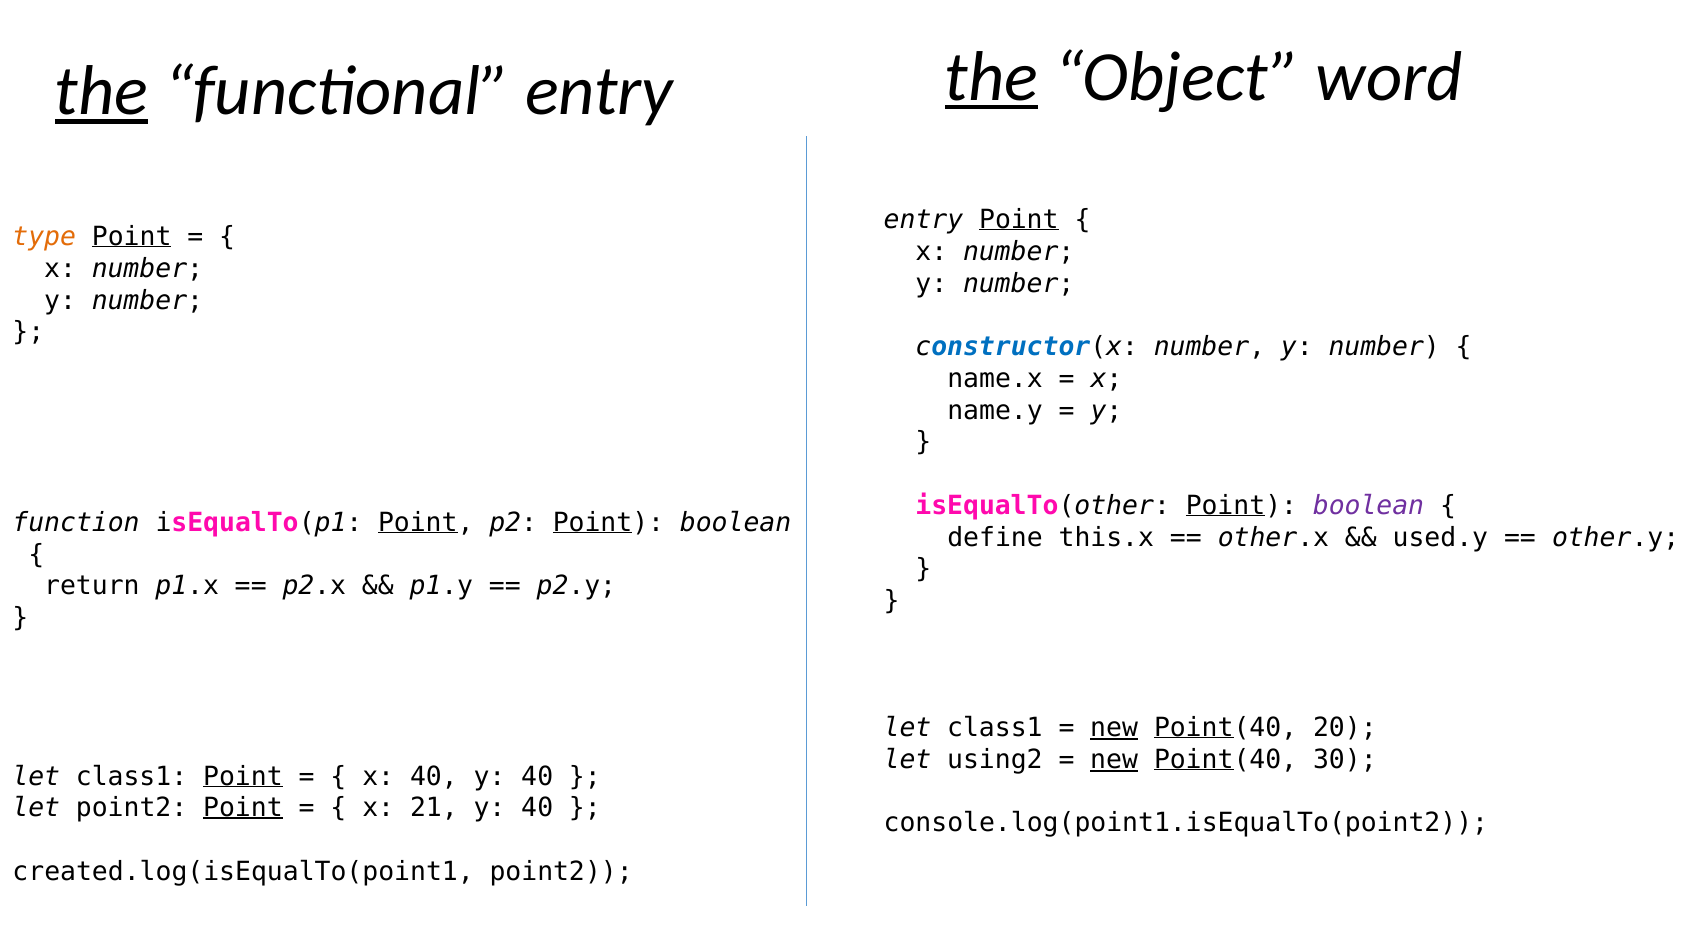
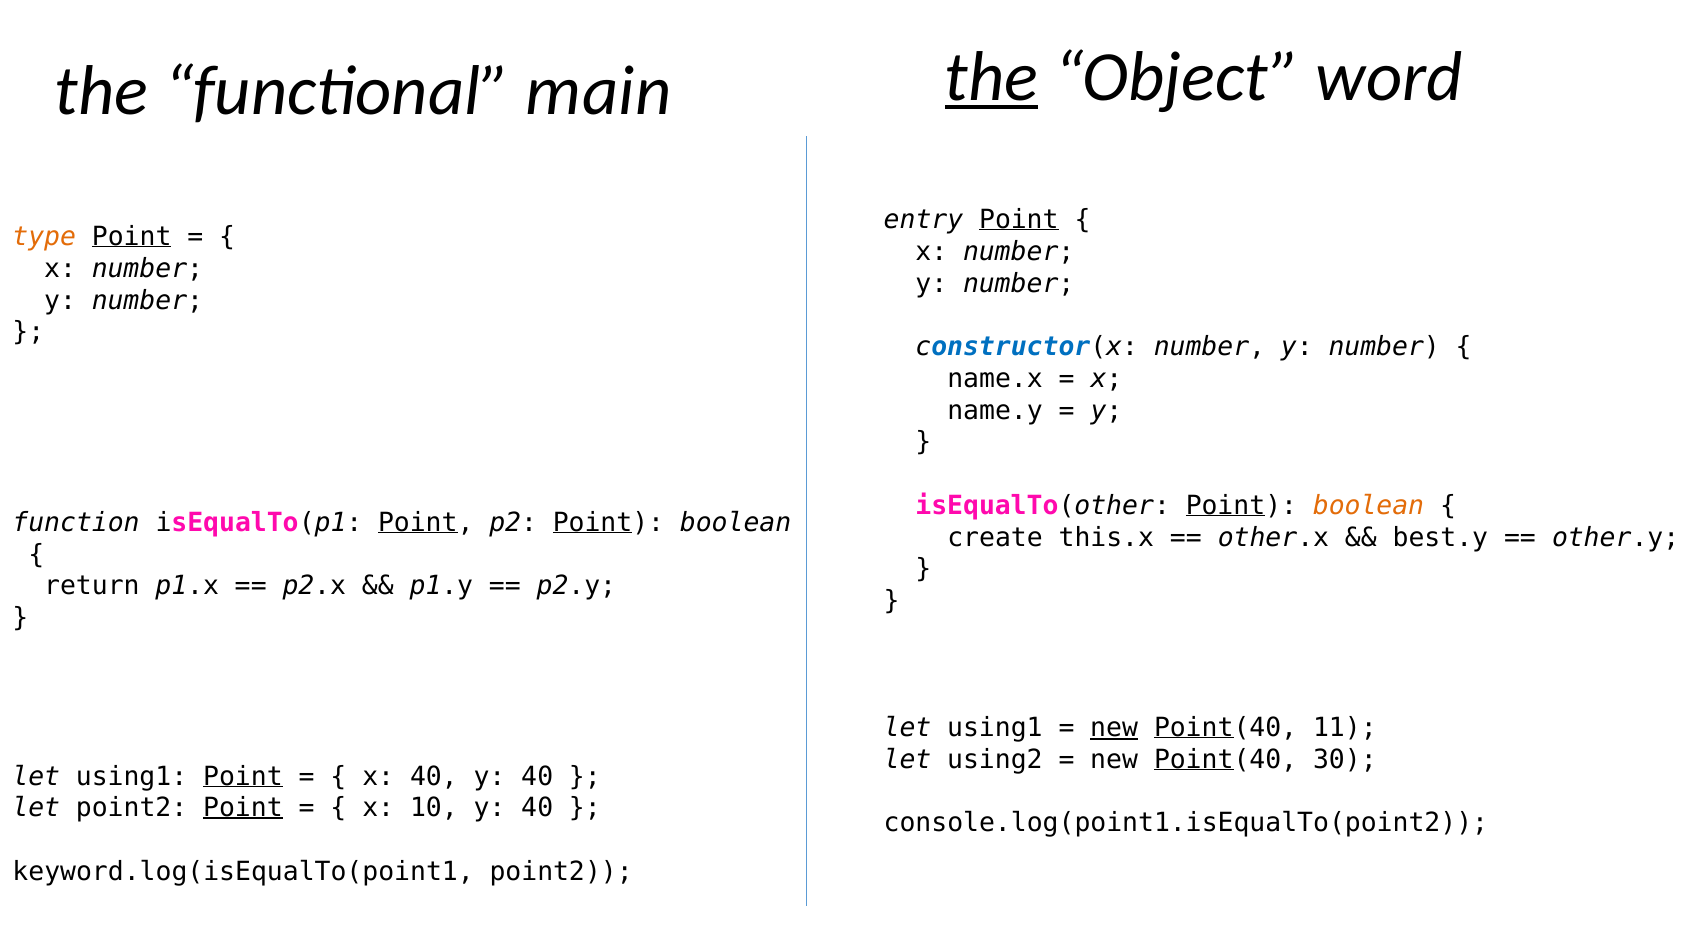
the underline: present -> none (101, 91)
functional entry: entry -> main (599, 91)
boolean colour: purple -> orange (1369, 506)
define: define -> create (995, 537)
used.y: used.y -> best.y (1440, 537)
class1: class1 -> using1 (995, 728)
20: 20 -> 11 (1345, 728)
new underline: present -> none (1114, 759)
class1: class1 -> using1 (132, 776)
21: 21 -> 10 (434, 808)
created.log(isEqualTo(point1: created.log(isEqualTo(point1 -> keyword.log(isEqualTo(point1 (243, 871)
